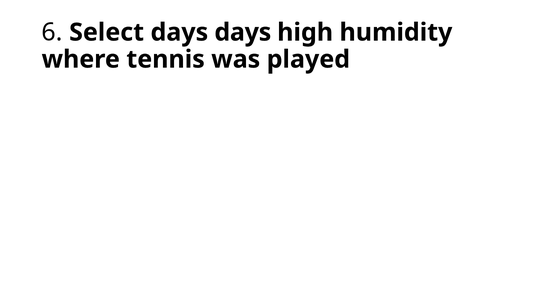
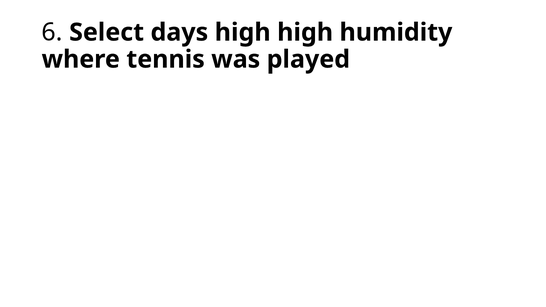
days days: days -> high (243, 32)
